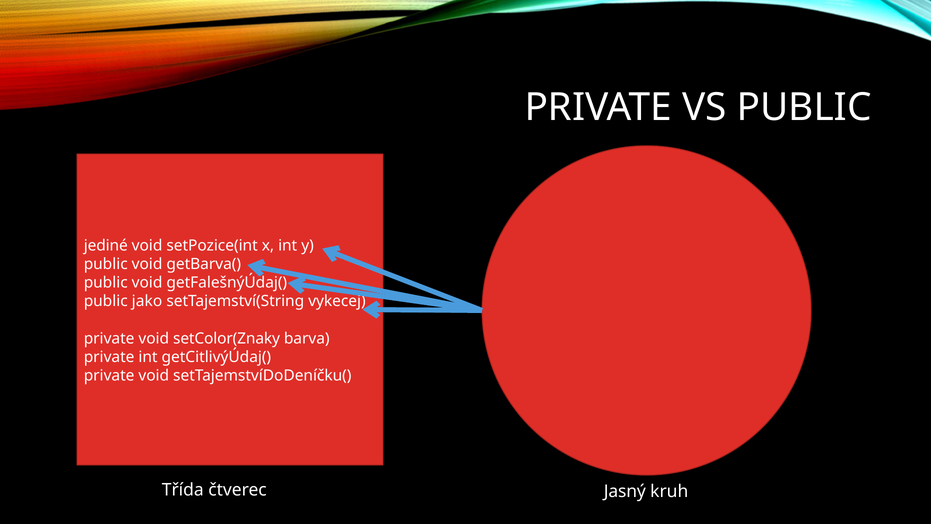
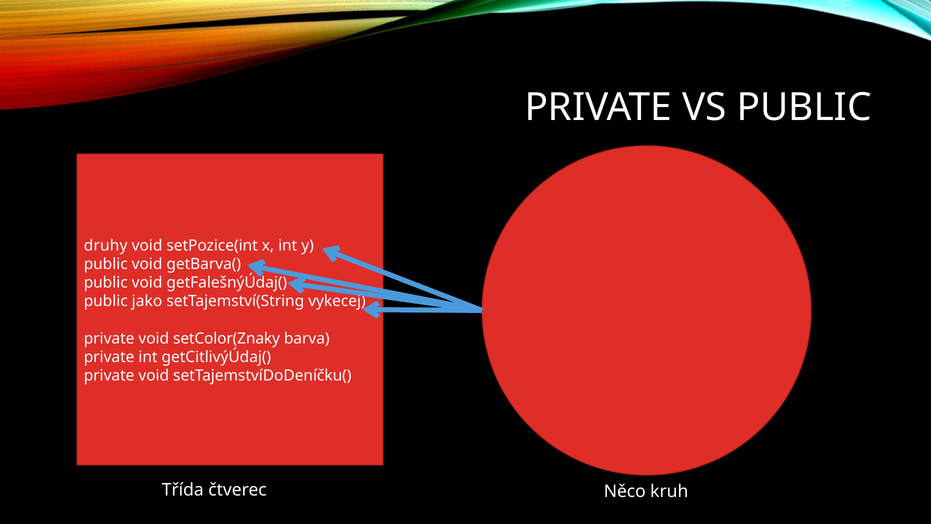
jediné: jediné -> druhy (106, 245)
Jasný: Jasný -> Něco (625, 491)
